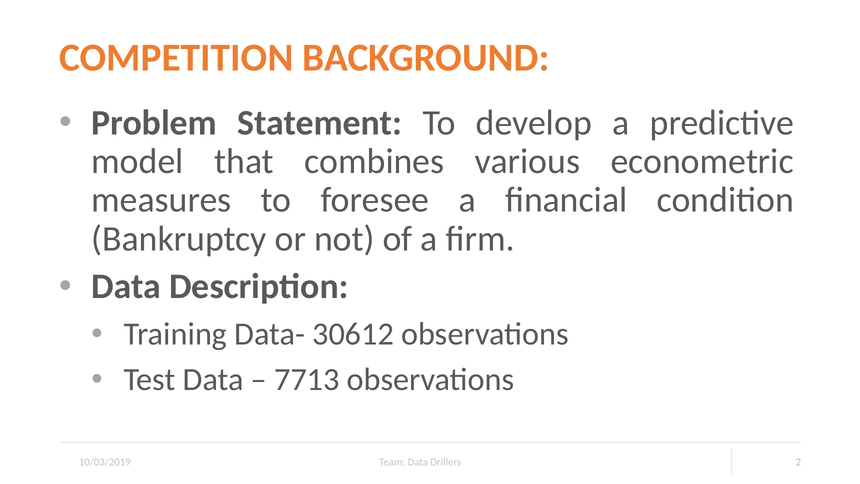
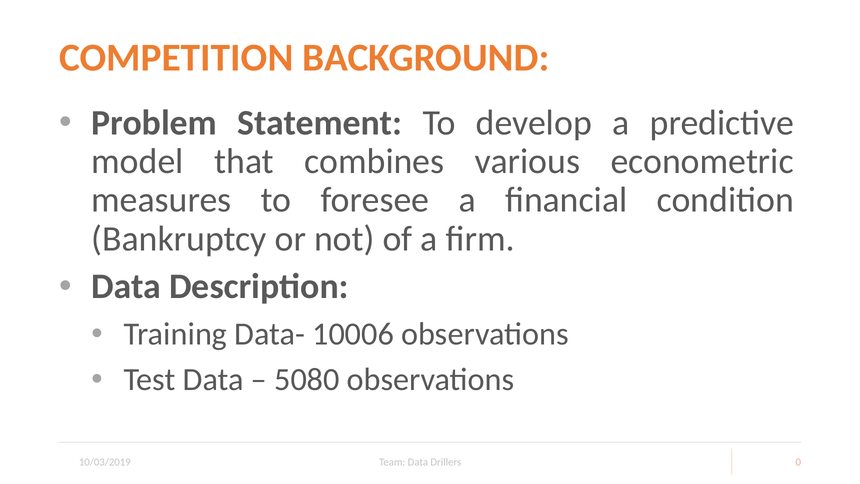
30612: 30612 -> 10006 (353, 334)
7713: 7713 -> 5080 (307, 380)
2: 2 -> 0 (798, 462)
